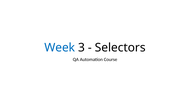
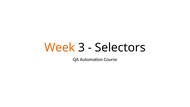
Week colour: blue -> orange (60, 47)
